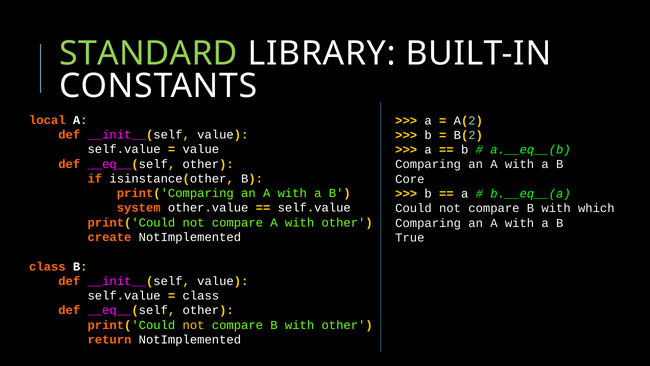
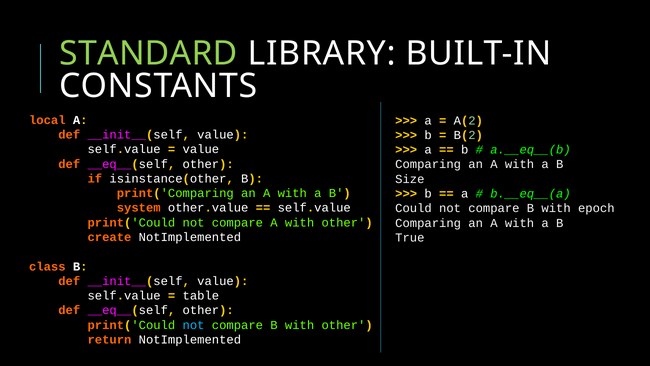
Core: Core -> Size (410, 179)
which: which -> epoch (596, 208)
class: class -> table (201, 295)
not colour: yellow -> light blue (194, 325)
